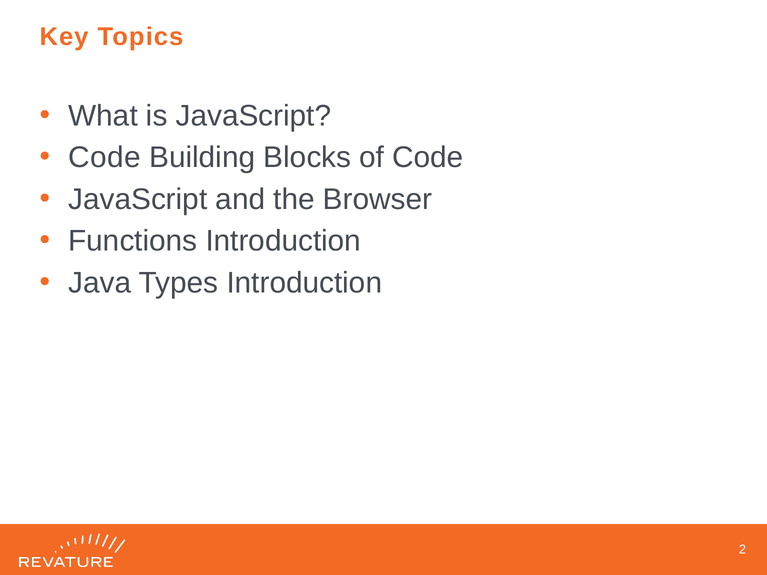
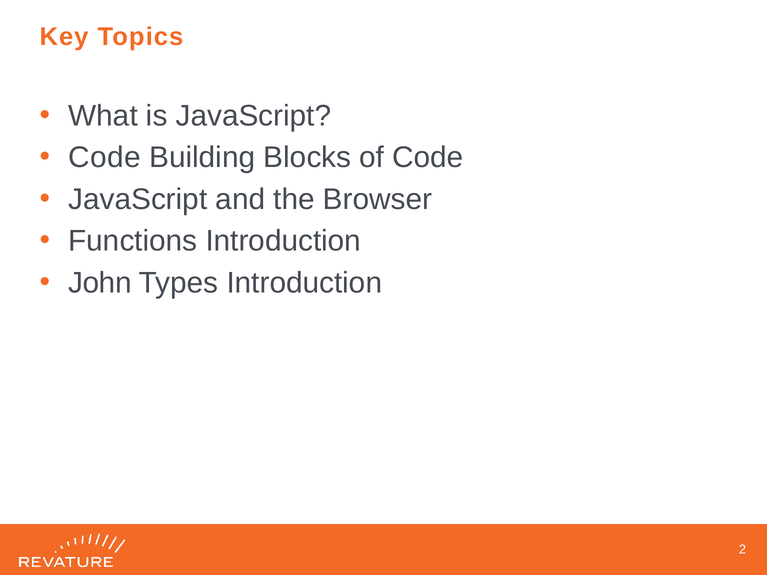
Java: Java -> John (100, 283)
